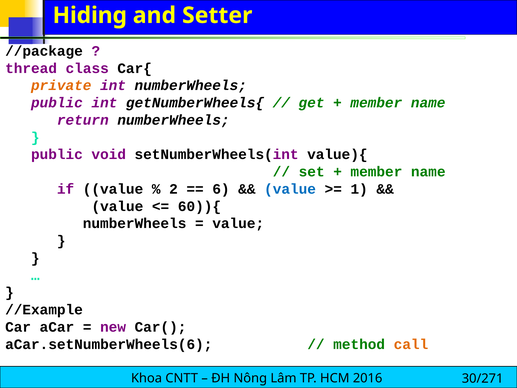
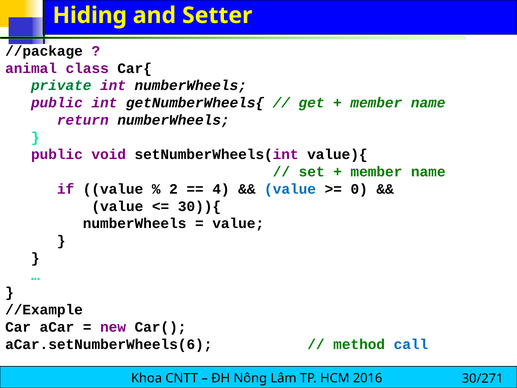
thread: thread -> animal (31, 68)
private colour: orange -> green (61, 85)
6: 6 -> 4 (221, 189)
1: 1 -> 0 (359, 189)
60)){: 60)){ -> 30)){ (199, 206)
call colour: orange -> blue (411, 344)
